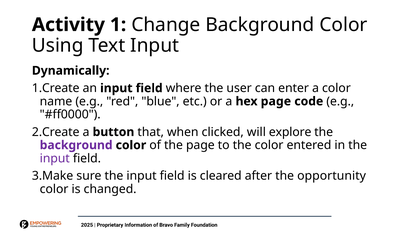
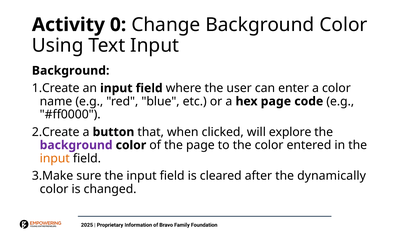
1: 1 -> 0 (118, 25)
Dynamically: Dynamically -> Background (71, 71)
input colour: purple -> orange (55, 158)
opportunity: opportunity -> dynamically (332, 176)
